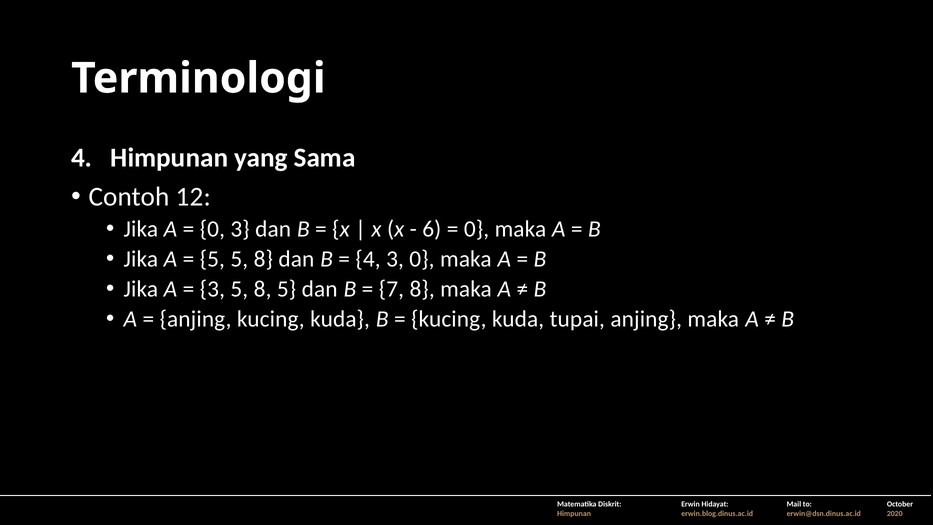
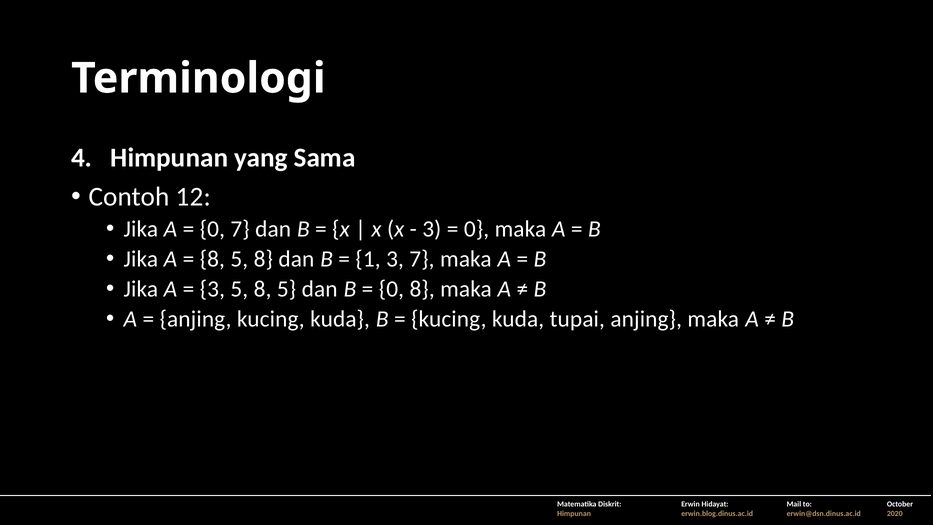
0 3: 3 -> 7 (240, 229)
6: 6 -> 3 (432, 229)
5: 5 -> 8 (212, 259)
4: 4 -> 1 (368, 259)
3 0: 0 -> 7 (422, 259)
7: 7 -> 0 (391, 289)
